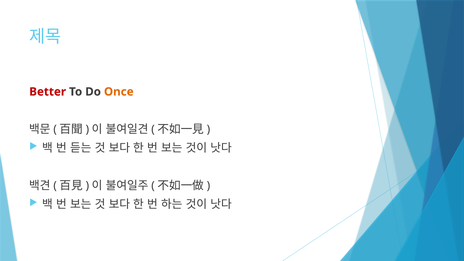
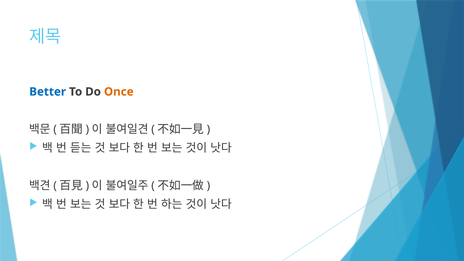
Better colour: red -> blue (48, 92)
